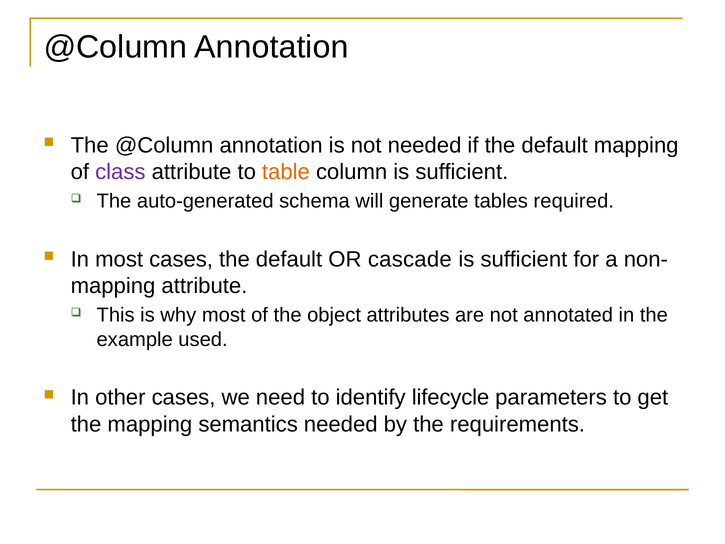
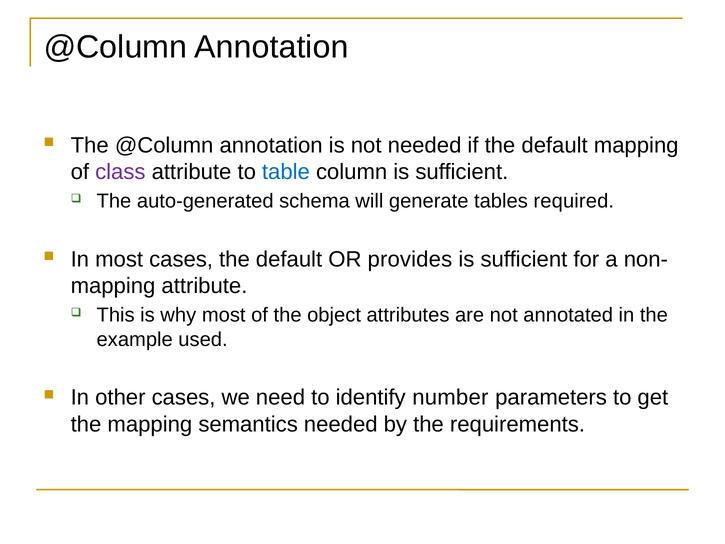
table colour: orange -> blue (286, 172)
cascade: cascade -> provides (410, 259)
lifecycle: lifecycle -> number (450, 397)
